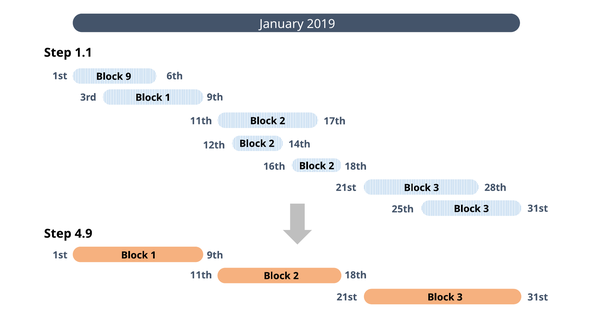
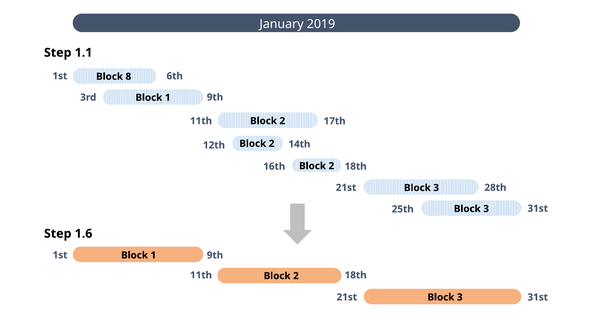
9: 9 -> 8 (128, 77)
4.9: 4.9 -> 1.6 (84, 234)
